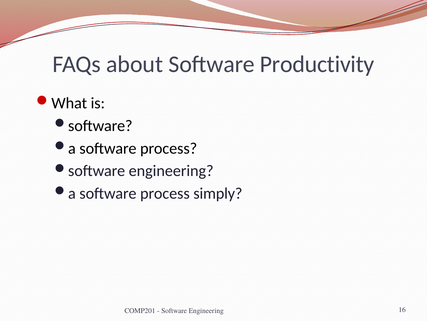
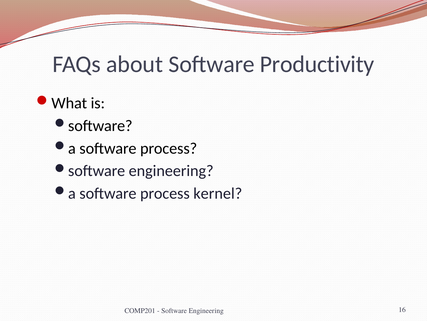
simply: simply -> kernel (218, 193)
